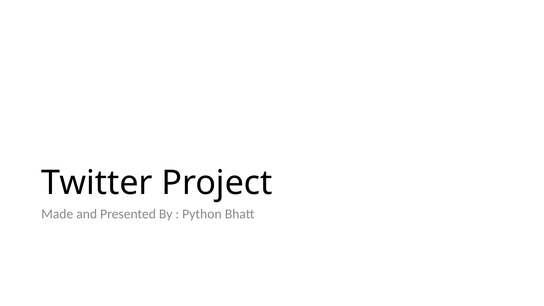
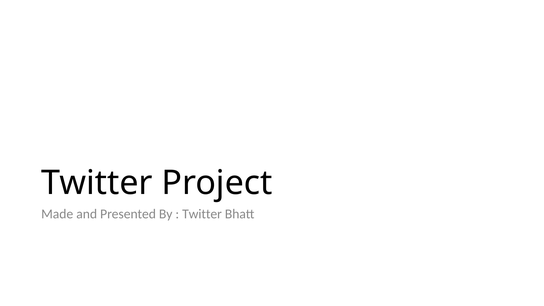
Python: Python -> Twitter (202, 214)
